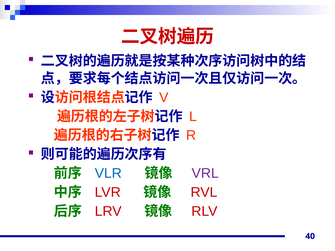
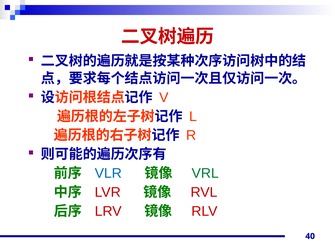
VRL colour: purple -> green (205, 173)
